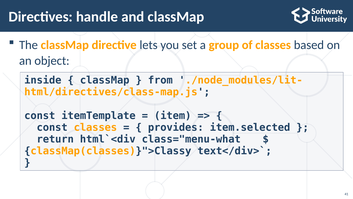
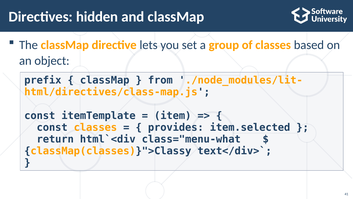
handle: handle -> hidden (97, 17)
inside: inside -> prefix (43, 80)
